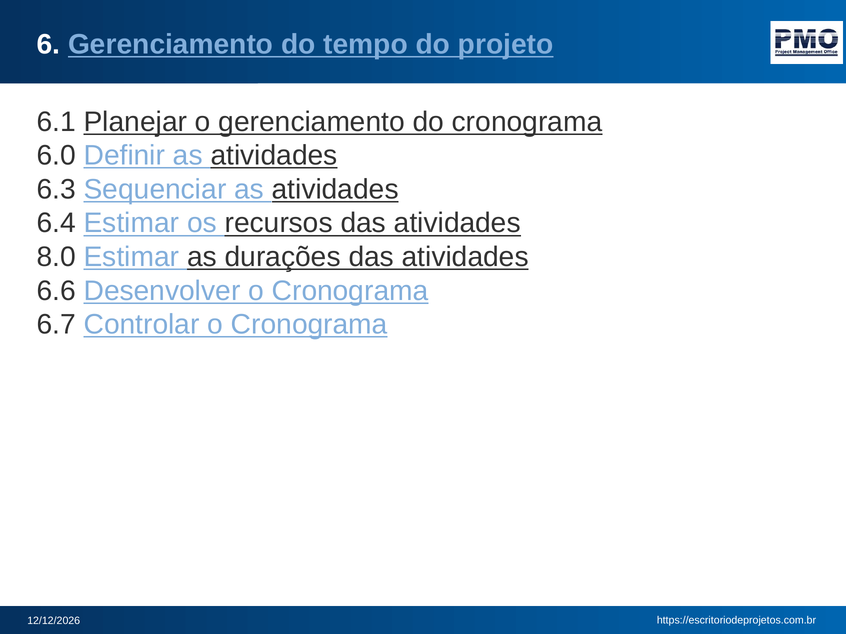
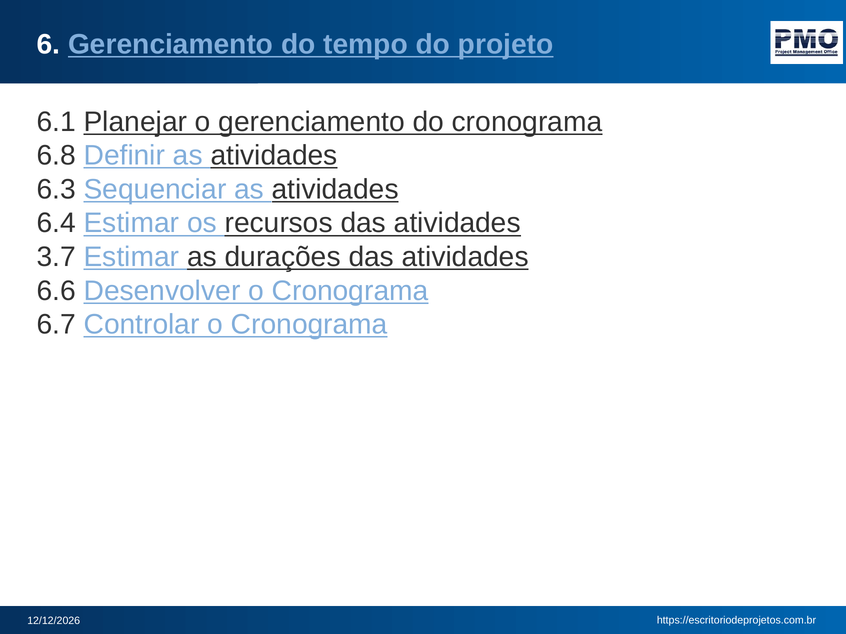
6.0: 6.0 -> 6.8 (56, 156)
8.0: 8.0 -> 3.7 (56, 257)
